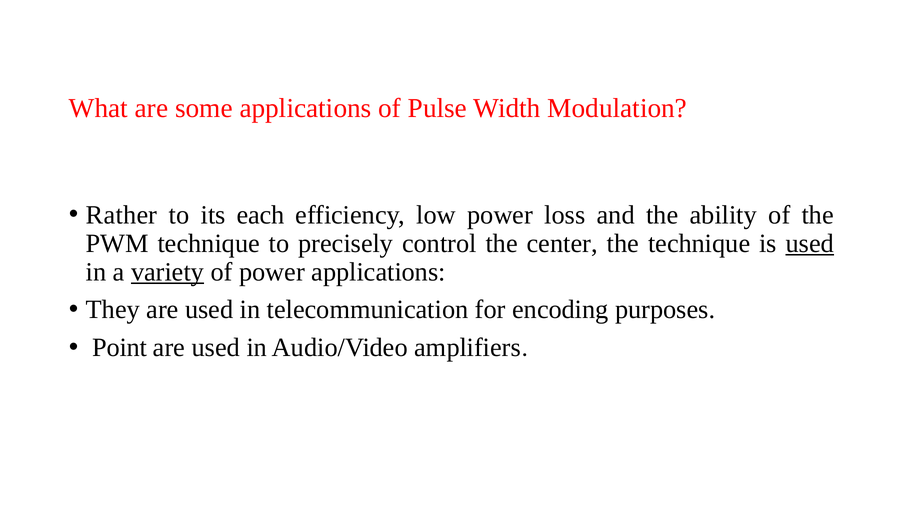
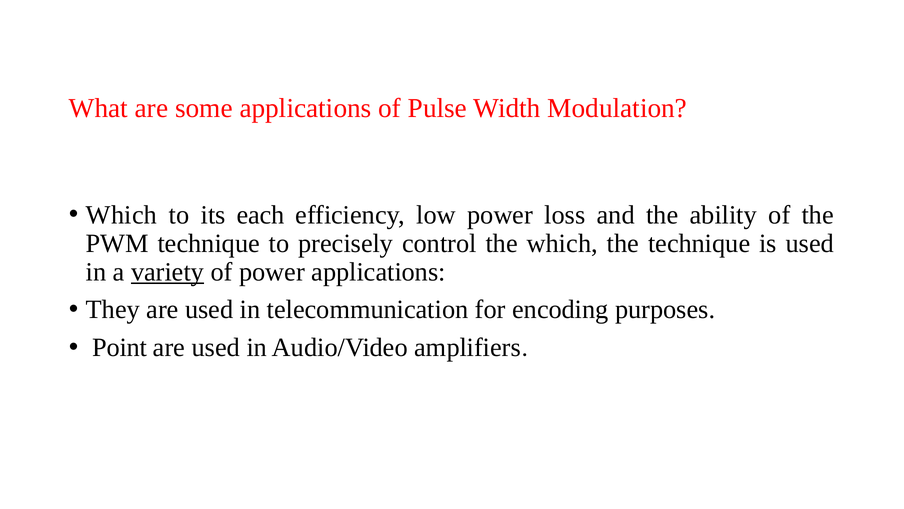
Rather: Rather -> Which (122, 215)
the center: center -> which (562, 243)
used underline: present -> none (810, 243)
